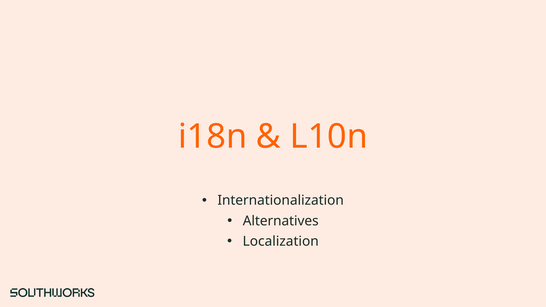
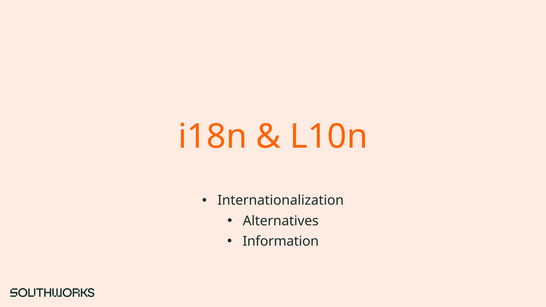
Localization: Localization -> Information (281, 241)
